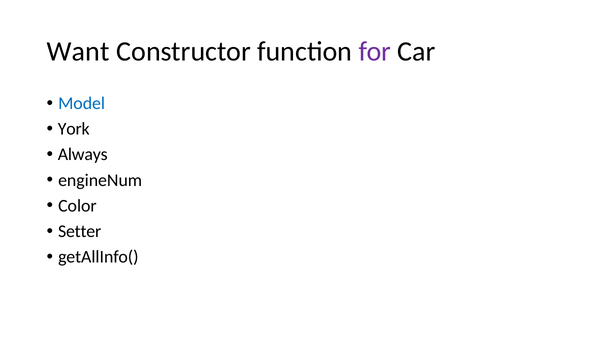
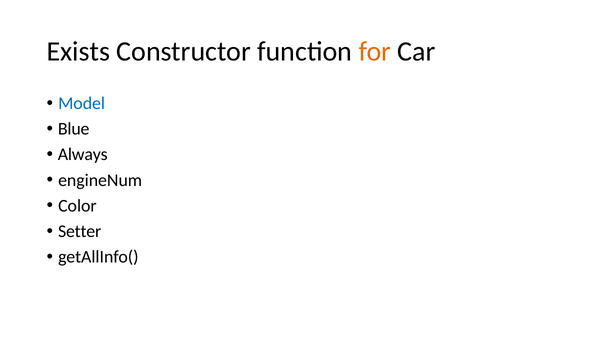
Want: Want -> Exists (78, 51)
for colour: purple -> orange (375, 51)
York: York -> Blue (74, 129)
